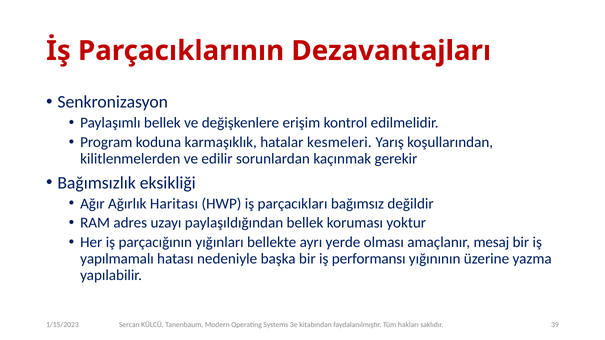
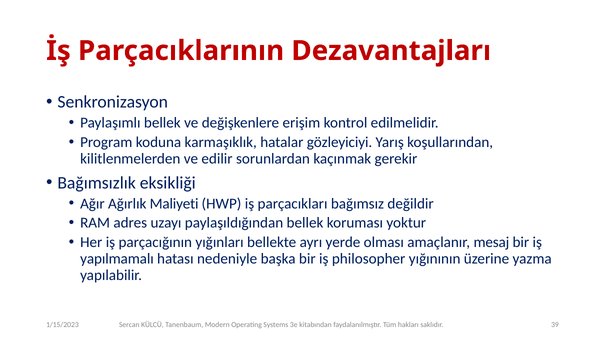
kesmeleri: kesmeleri -> gözleyiciyi (340, 143)
Haritası: Haritası -> Maliyeti (174, 204)
performansı: performansı -> philosopher (369, 259)
